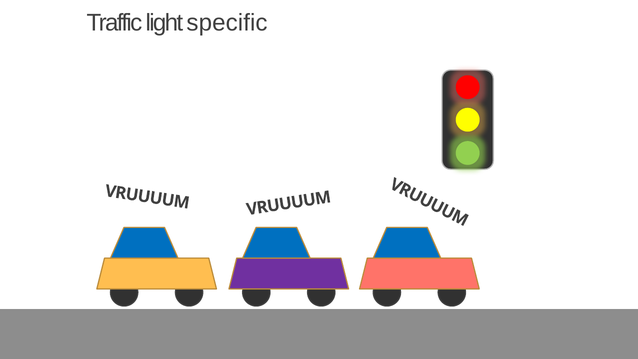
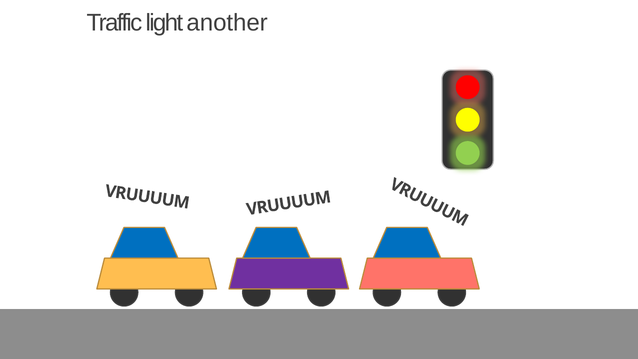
specific: specific -> another (227, 23)
